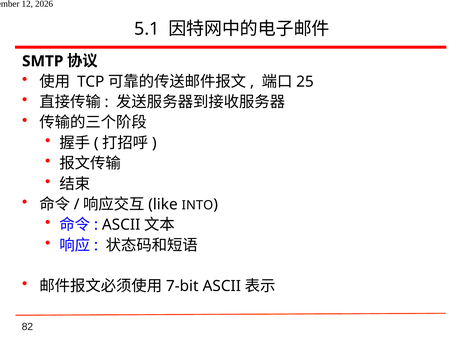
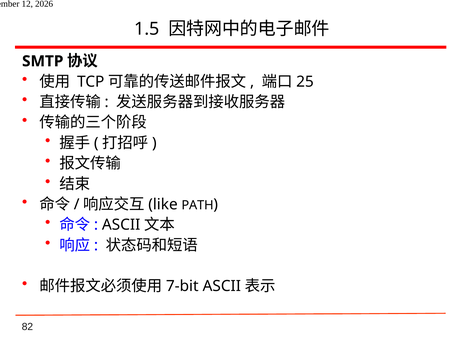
5.1: 5.1 -> 1.5 (147, 29)
INTO: INTO -> PATH (198, 205)
